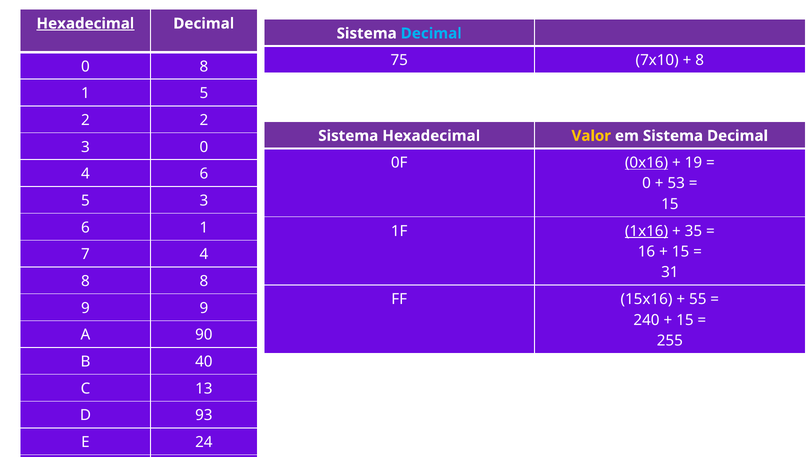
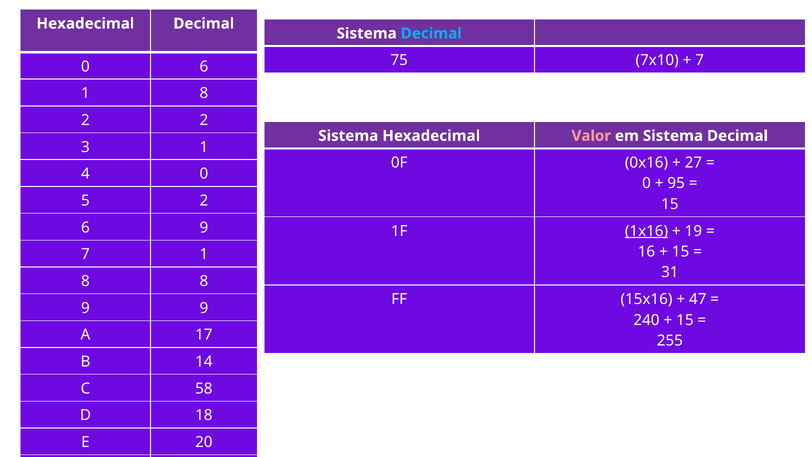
Hexadecimal underline: present -> none (85, 24)
8: 8 -> 7 (700, 60)
0 8: 8 -> 6 (204, 66)
5: 5 -> 8 (204, 93)
Valor colour: yellow -> pink (591, 136)
3 0: 0 -> 1 (204, 147)
0x16 underline: present -> none (647, 163)
19: 19 -> 27 (693, 163)
4 6: 6 -> 0 (204, 174)
53: 53 -> 95 (676, 183)
5 3: 3 -> 2 (204, 201)
6 1: 1 -> 9 (204, 227)
35: 35 -> 19 (693, 231)
7 4: 4 -> 1 (204, 254)
55: 55 -> 47 (698, 299)
90: 90 -> 17 (204, 335)
40: 40 -> 14 (204, 362)
13: 13 -> 58 (204, 388)
93: 93 -> 18 (204, 415)
24: 24 -> 20 (204, 442)
